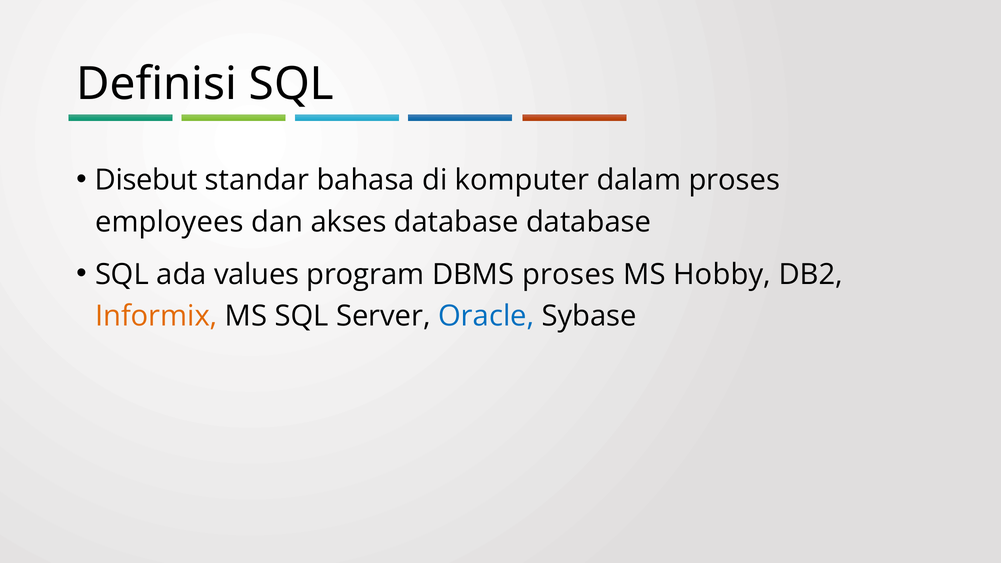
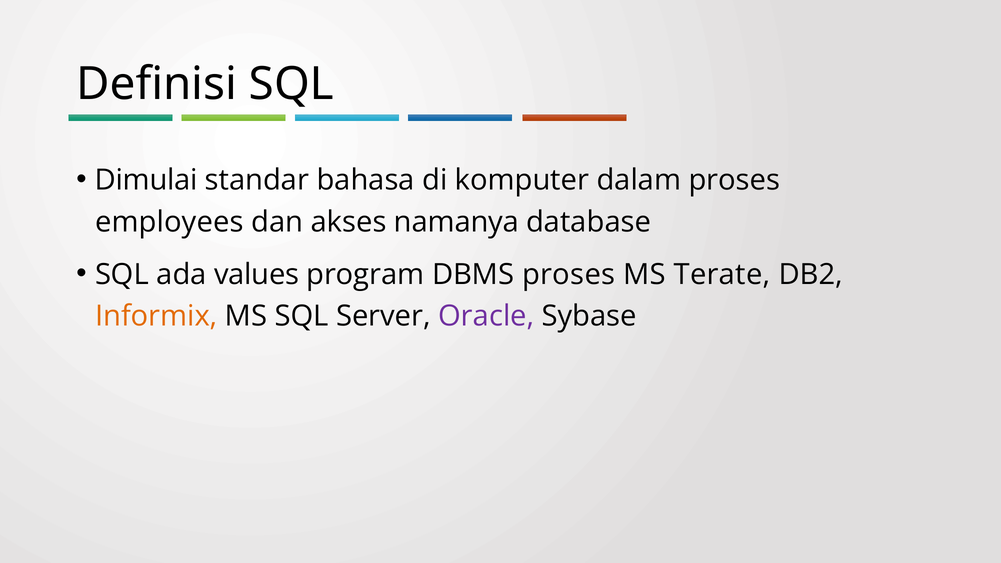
Disebut: Disebut -> Dimulai (146, 180)
akses database: database -> namanya (456, 222)
Hobby: Hobby -> Terate (722, 274)
Oracle colour: blue -> purple (486, 316)
